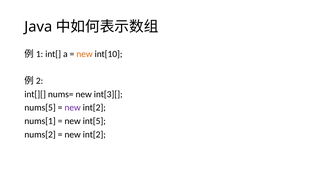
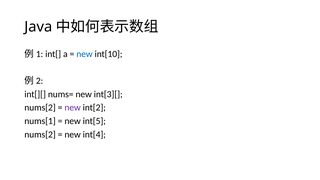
new colour: orange -> blue (85, 54)
nums[5: nums[5 -> nums[2 (40, 108)
int[2: int[2 -> int[4 (94, 134)
